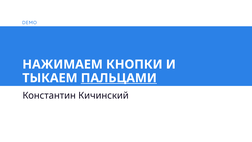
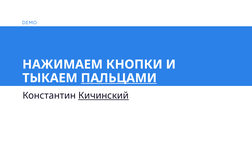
Кичинский underline: none -> present (103, 95)
